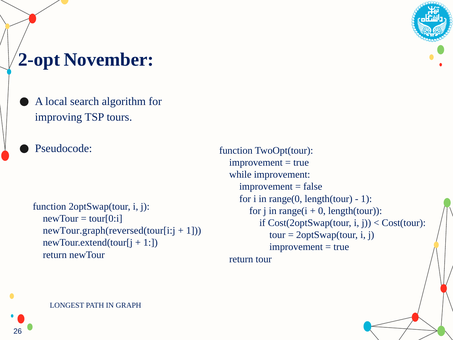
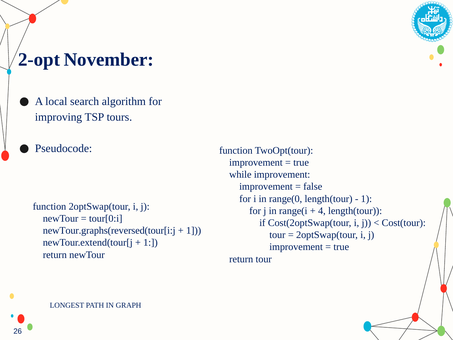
0: 0 -> 4 (322, 211)
newTour.graph(reversed(tour[i:j: newTour.graph(reversed(tour[i:j -> newTour.graphs(reversed(tour[i:j (109, 230)
